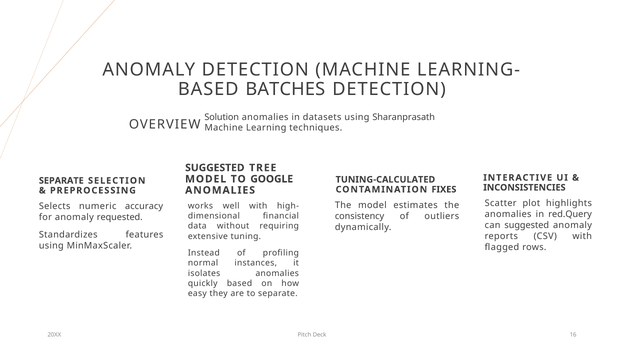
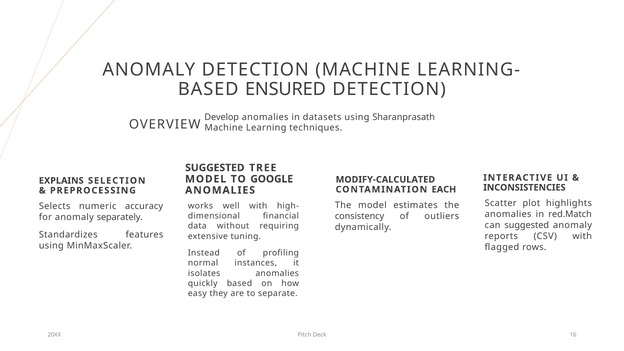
BATCHES: BATCHES -> ENSURED (285, 89)
Solution: Solution -> Develop (222, 117)
TUNING-CALCULATED: TUNING-CALCULATED -> MODIFY-CALCULATED (385, 180)
SEPARATE: SEPARATE -> EXPLAINS (61, 181)
FIXES: FIXES -> EACH (444, 189)
red.Query: red.Query -> red.Match (570, 214)
requested: requested -> separately (120, 217)
